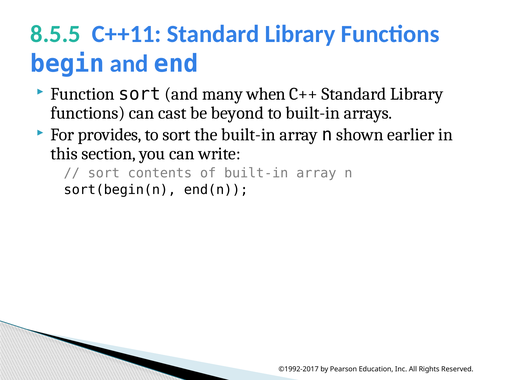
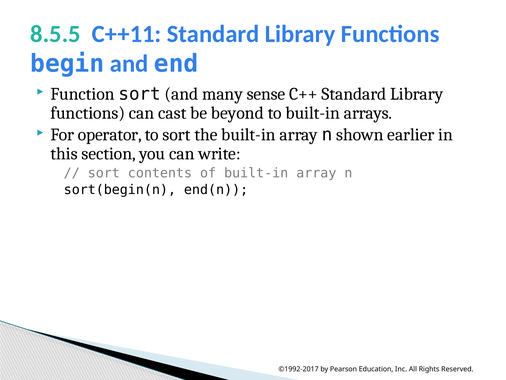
when: when -> sense (266, 94)
provides: provides -> operator (110, 135)
